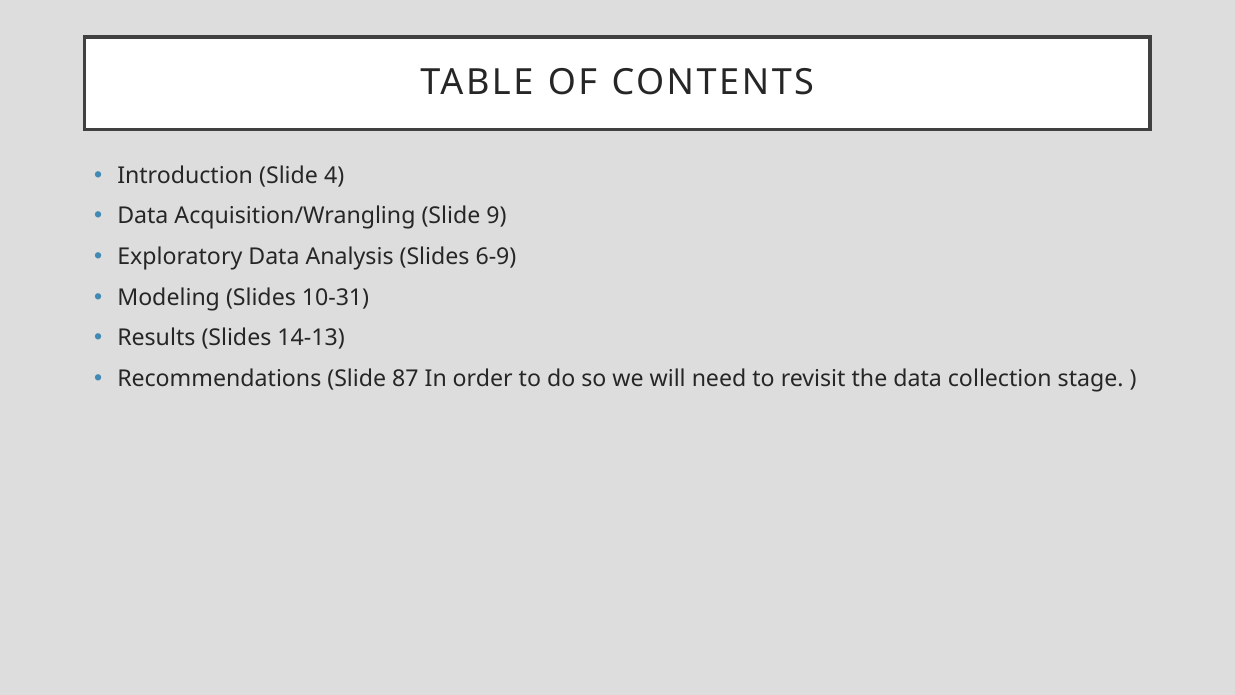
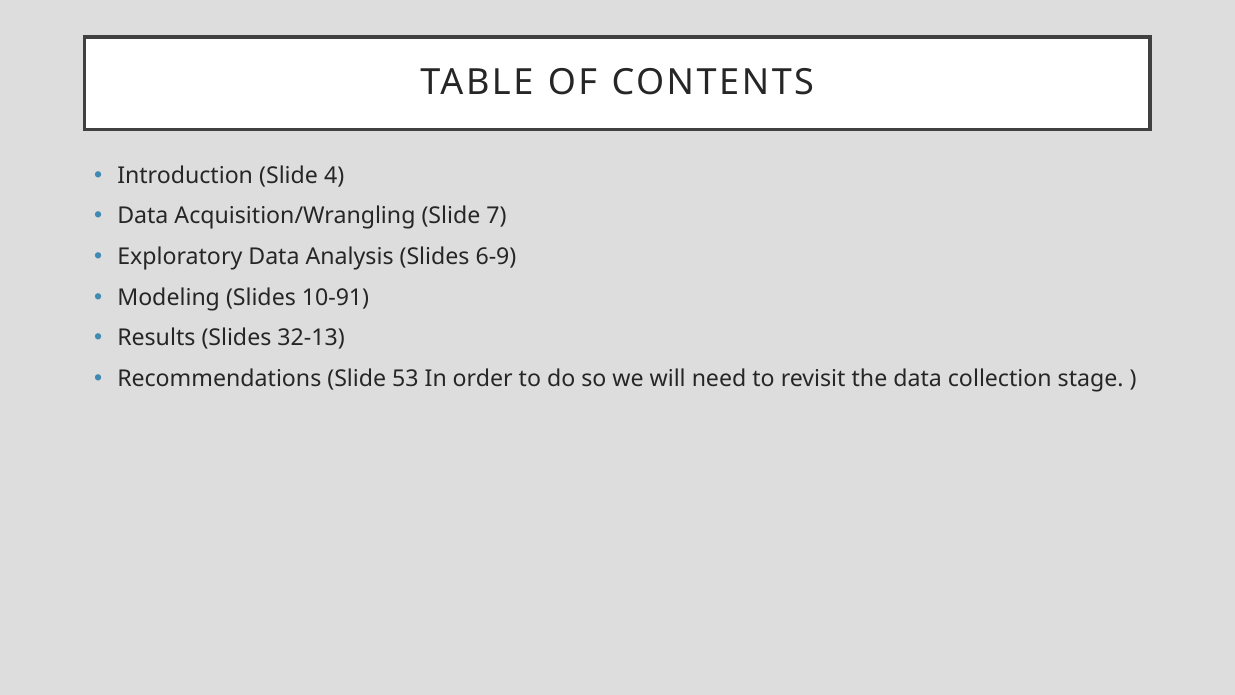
9: 9 -> 7 (496, 216)
10-31: 10-31 -> 10-91 (336, 298)
14-13: 14-13 -> 32-13 (311, 338)
87: 87 -> 53 (405, 379)
